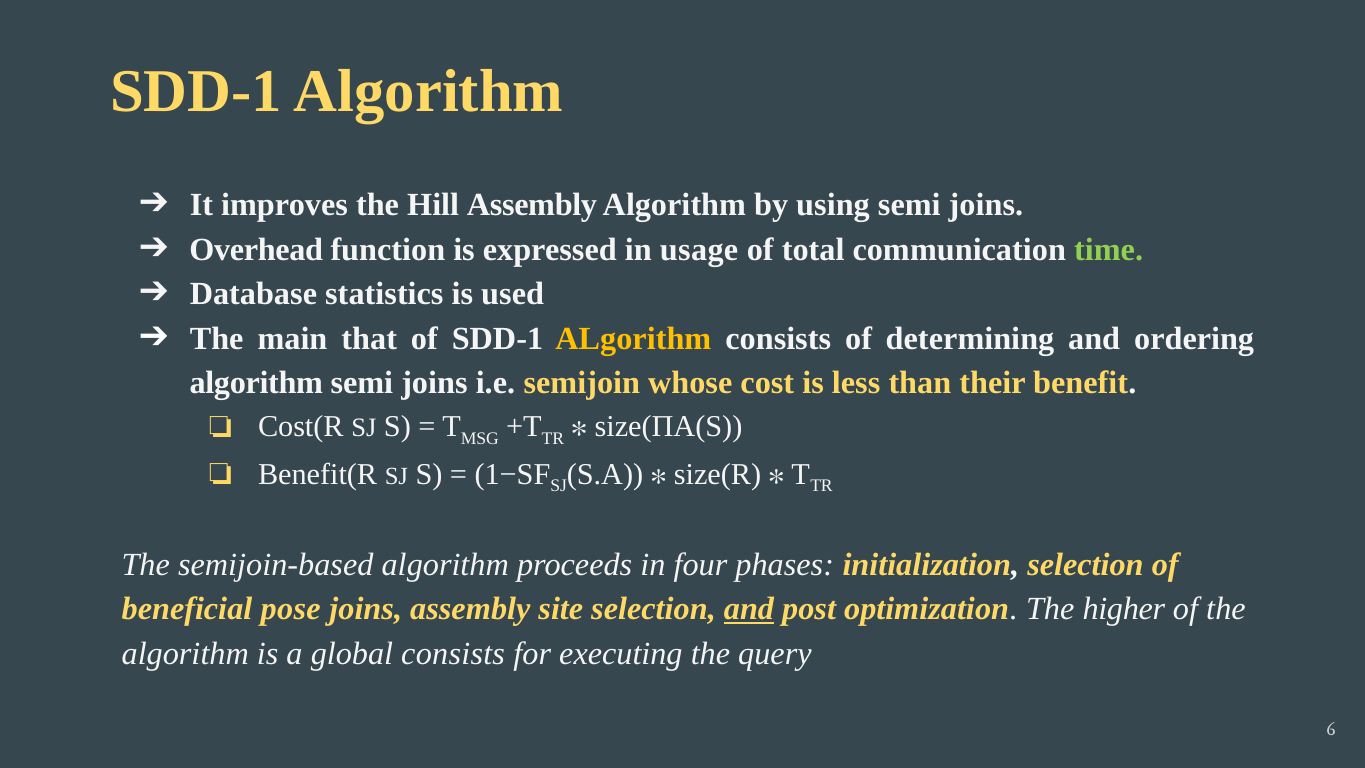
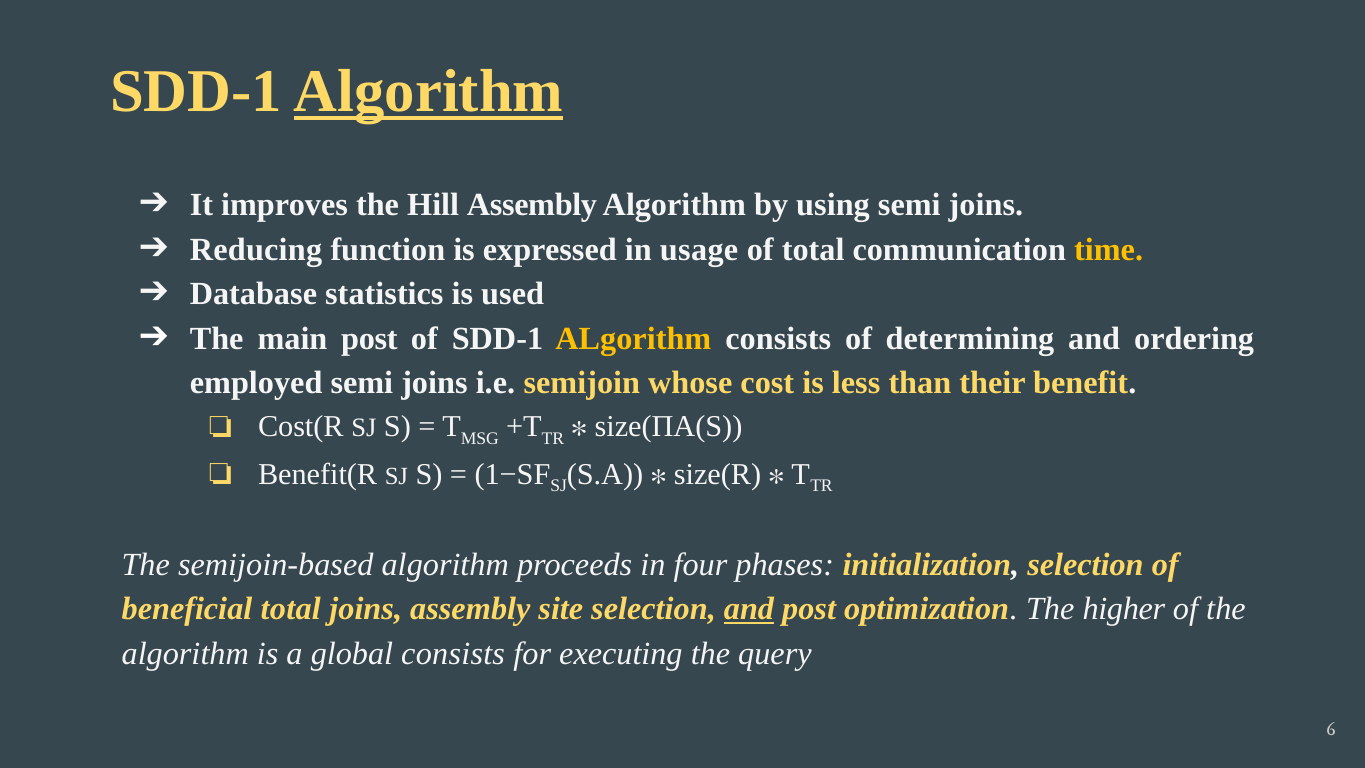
Algorithm underline: none -> present (429, 92)
Overhead: Overhead -> Reducing (256, 250)
time colour: light green -> yellow (1109, 250)
main that: that -> post (369, 339)
algorithm: algorithm -> employed (256, 383)
beneficial pose: pose -> total (291, 609)
